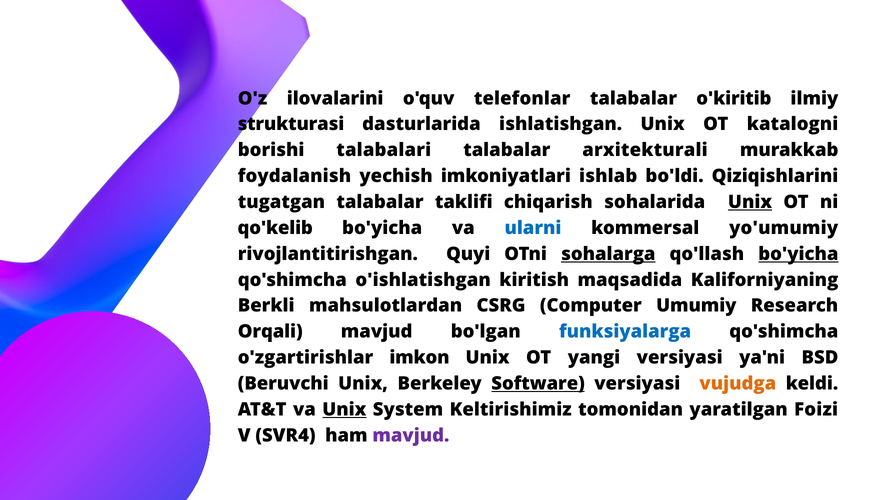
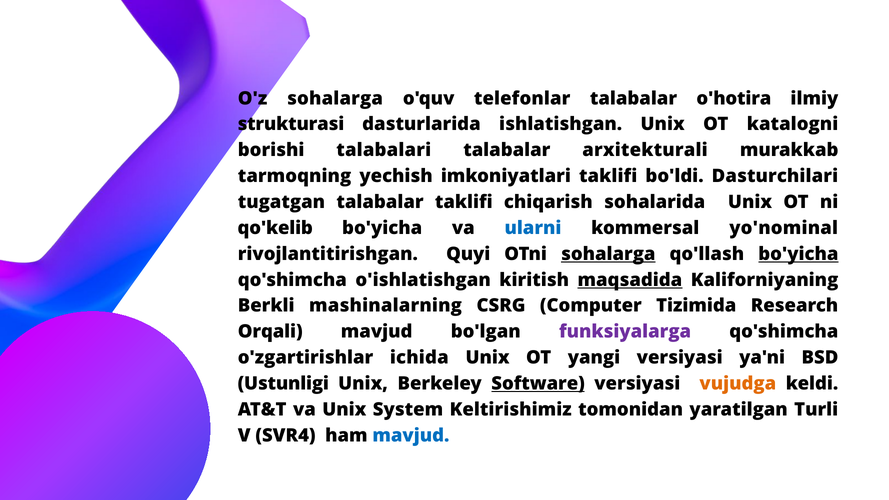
O'z ilovalarini: ilovalarini -> sohalarga (335, 98)
o'kiritib: o'kiritib -> o'hotira (734, 98)
foydalanish: foydalanish -> tarmoqning (295, 176)
imkoniyatlari ishlab: ishlab -> taklifi (608, 176)
Qiziqishlarini: Qiziqishlarini -> Dasturchilari (775, 176)
Unix underline: present -> none (750, 202)
yo'umumiy: yo'umumiy -> yo'nominal (784, 228)
maqsadida underline: none -> present (630, 280)
mahsulotlardan: mahsulotlardan -> mashinalarning (386, 306)
Umumiy: Umumiy -> Tizimida (696, 306)
funksiyalarga colour: blue -> purple (625, 332)
imkon: imkon -> ichida (419, 358)
Beruvchi: Beruvchi -> Ustunligi (283, 384)
Unix underline: present -> none (344, 410)
Foizi: Foizi -> Turli (816, 410)
mavjud colour: purple -> blue (411, 436)
